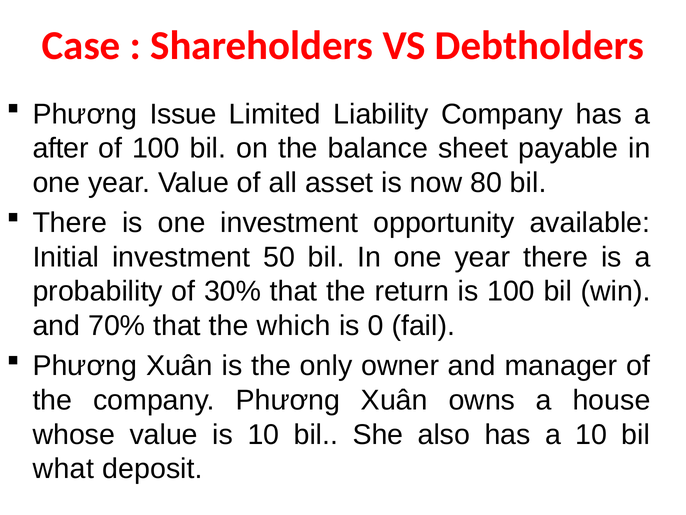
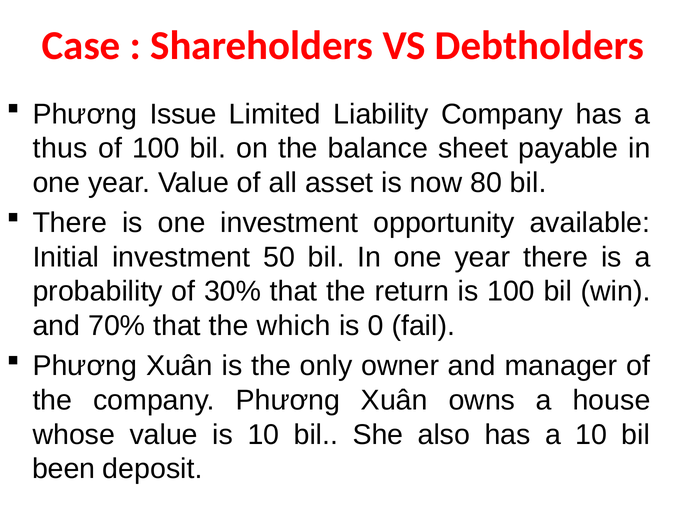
after: after -> thus (60, 148)
what: what -> been (64, 469)
